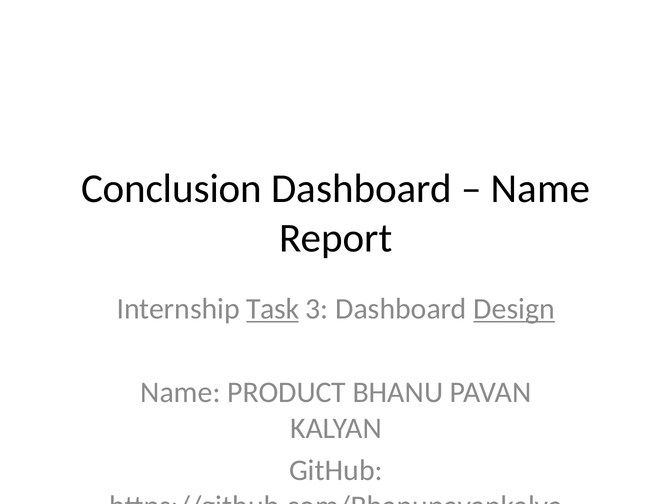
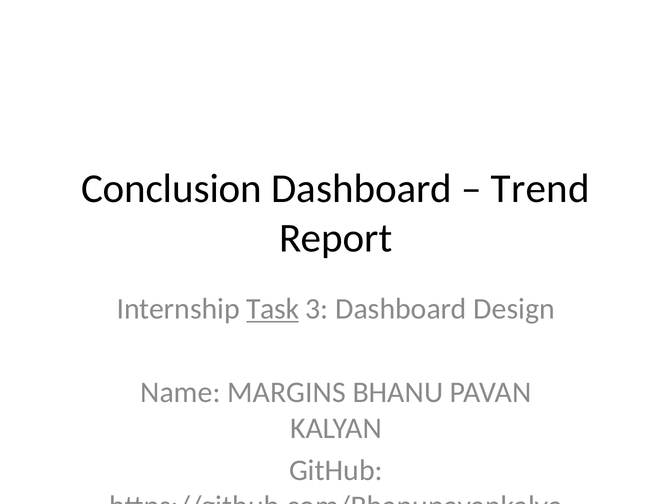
Name: Name -> Trend (540, 189)
Design underline: present -> none (514, 309)
PRODUCT: PRODUCT -> MARGINS (287, 393)
